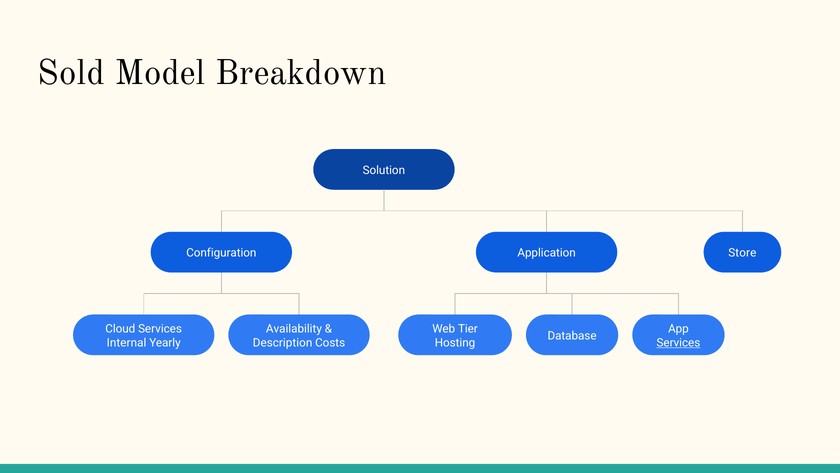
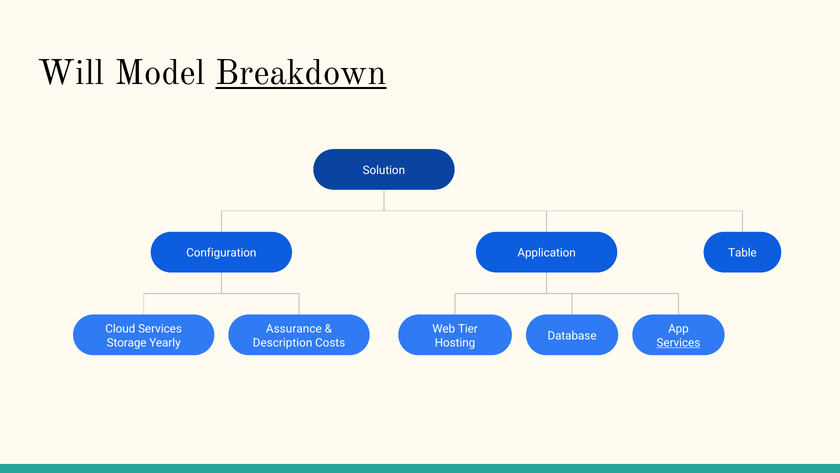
Sold: Sold -> Will (71, 73)
Breakdown underline: none -> present (301, 73)
Store: Store -> Table (742, 253)
Availability: Availability -> Assurance (294, 328)
Internal: Internal -> Storage (127, 342)
